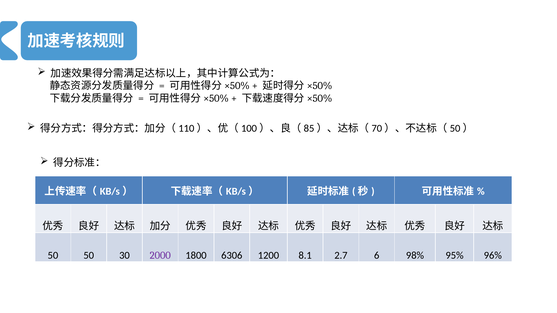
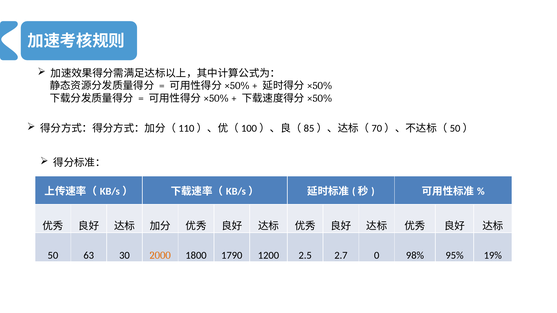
50 50: 50 -> 63 (89, 256)
2000 colour: purple -> orange (160, 256)
6306: 6306 -> 1790 (232, 256)
8.1: 8.1 -> 2.5 (305, 256)
6: 6 -> 0 (377, 256)
96%: 96% -> 19% (493, 256)
